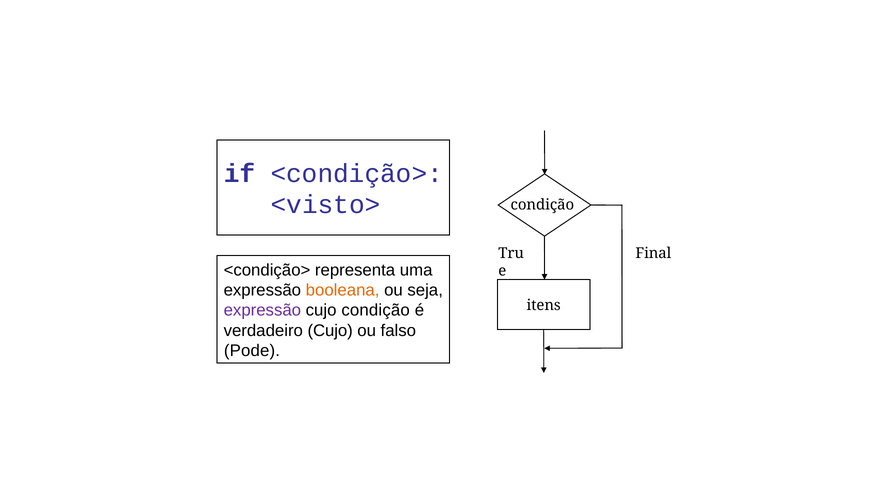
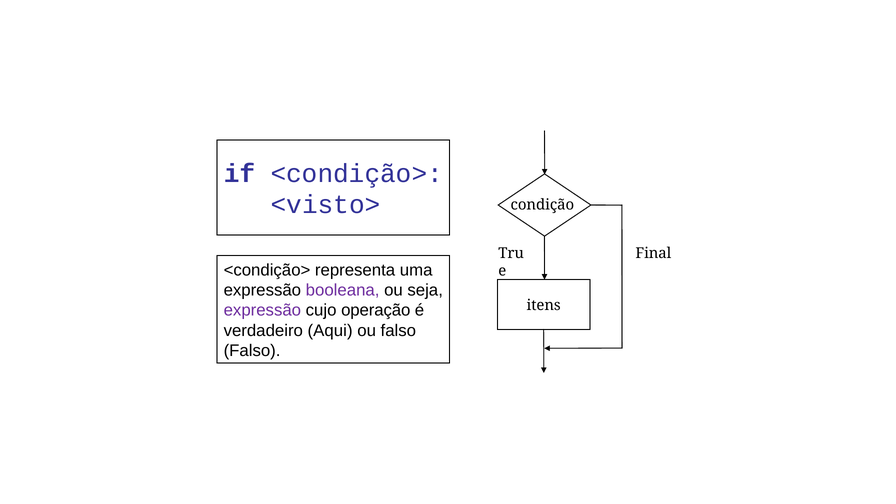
booleana colour: orange -> purple (343, 290)
cujo condição: condição -> operação (376, 310)
verdadeiro Cujo: Cujo -> Aqui (330, 331)
Pode: Pode -> Falso (252, 351)
